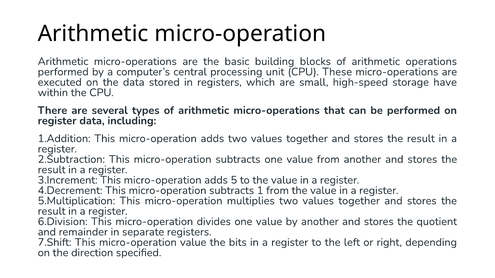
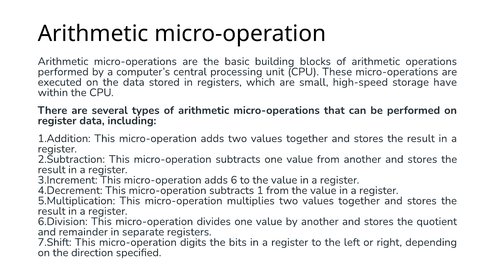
5: 5 -> 6 (234, 180)
micro-operation value: value -> digits (193, 243)
